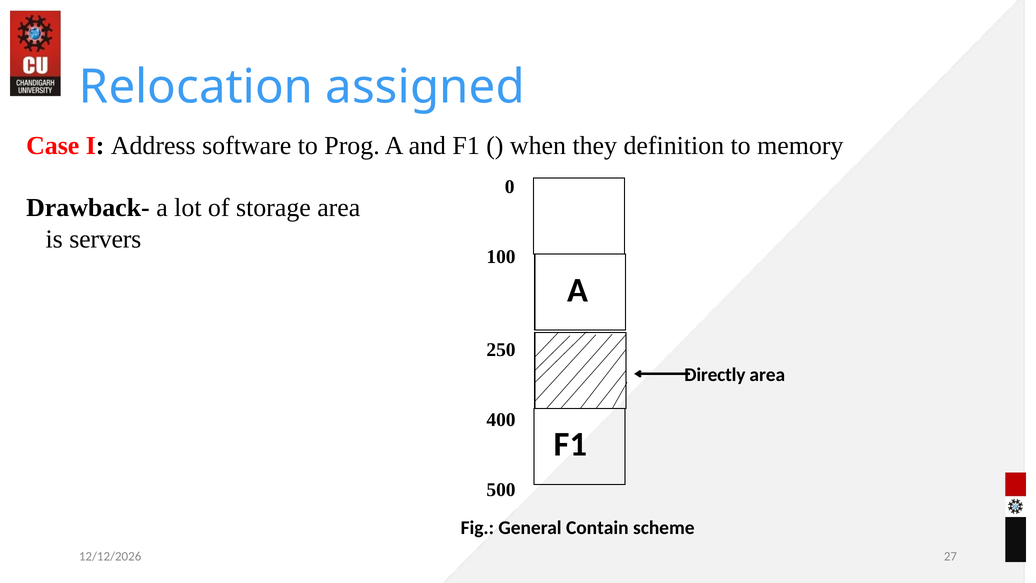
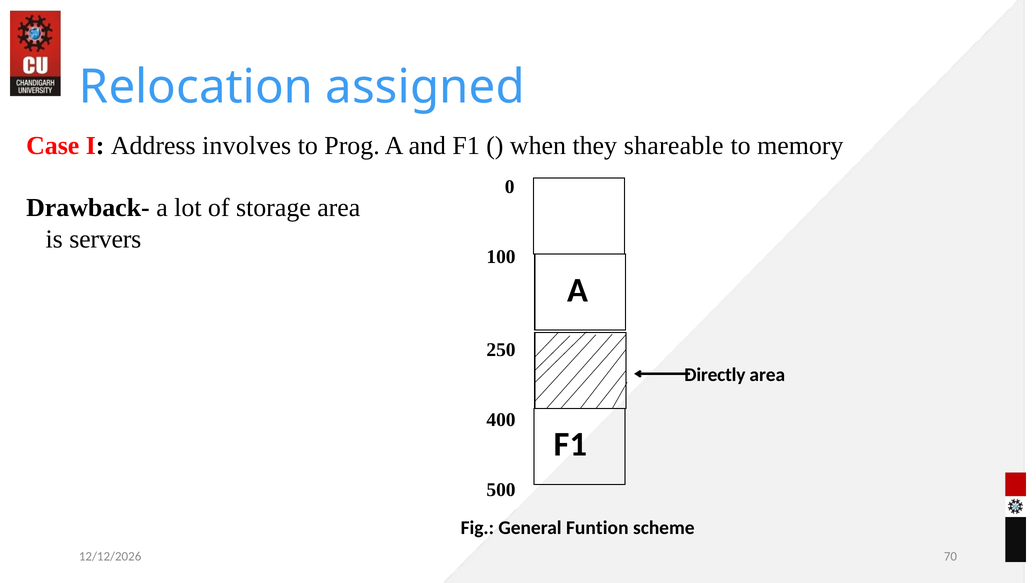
software: software -> involves (247, 146)
definition: definition -> shareable (674, 146)
Contain: Contain -> Funtion (597, 528)
27: 27 -> 70 (950, 556)
